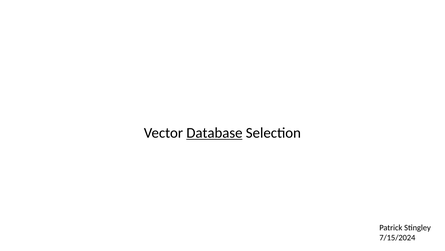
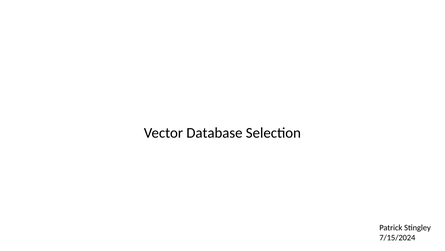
Database underline: present -> none (214, 133)
